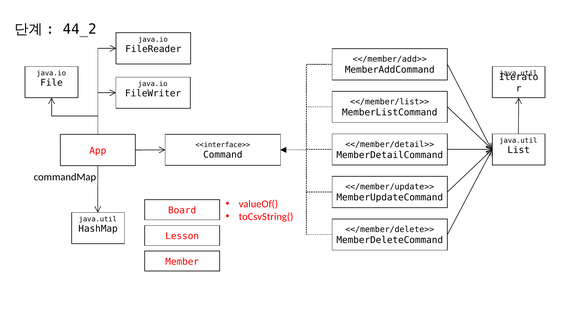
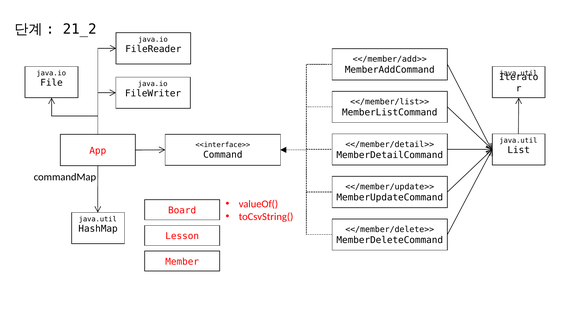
44_2: 44_2 -> 21_2 (80, 29)
